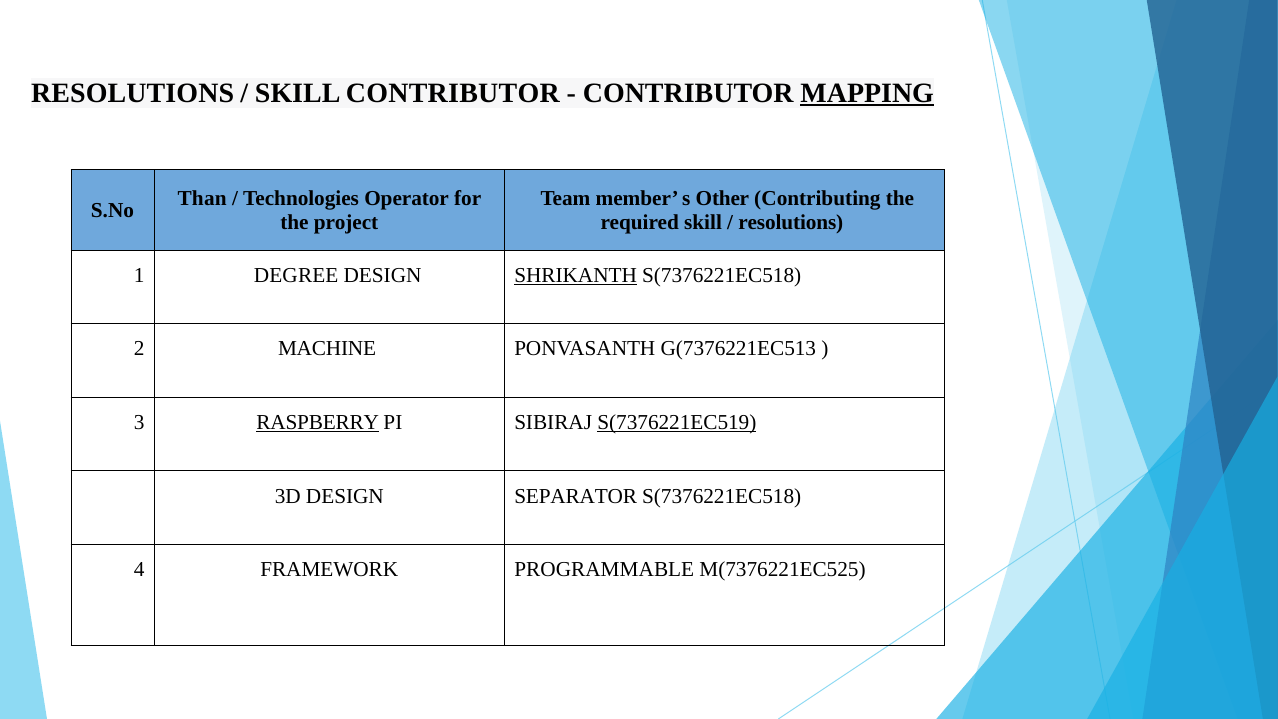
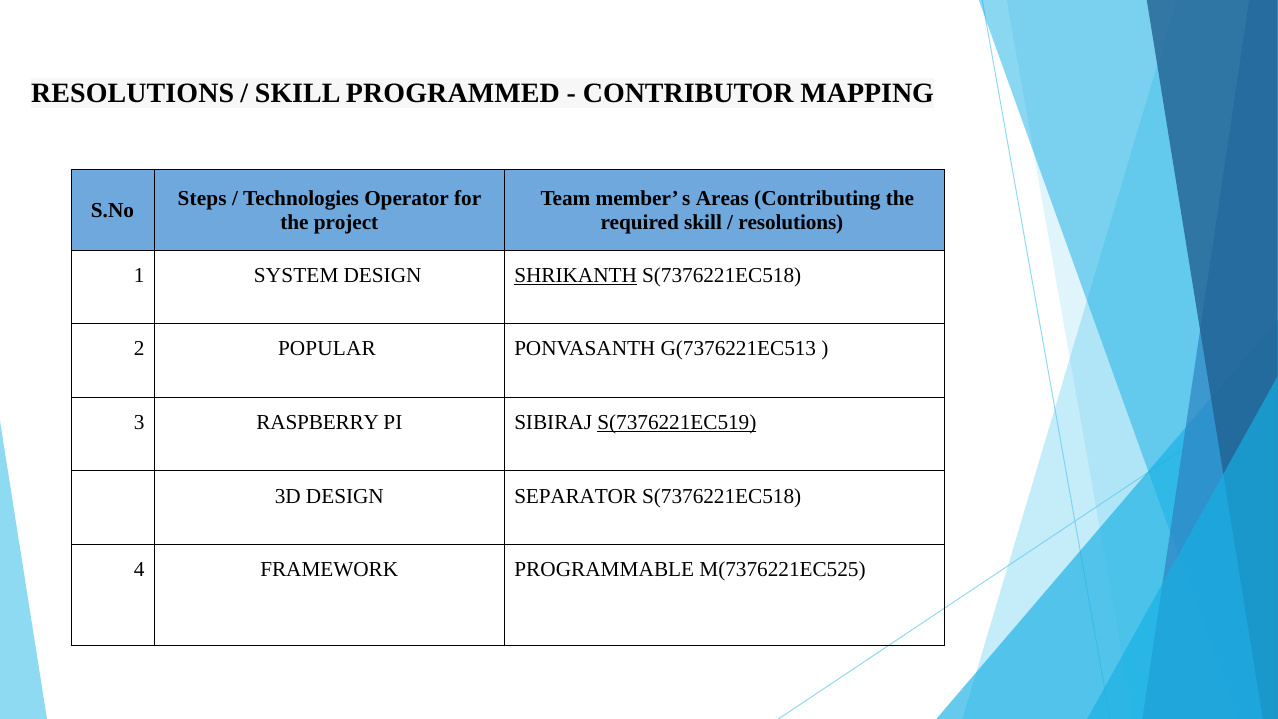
SKILL CONTRIBUTOR: CONTRIBUTOR -> PROGRAMMED (453, 93)
MAPPING underline: present -> none (867, 93)
Than: Than -> Steps (202, 198)
Other: Other -> Areas (722, 198)
DEGREE: DEGREE -> SYSTEM (296, 275)
MACHINE: MACHINE -> POPULAR (327, 349)
RASPBERRY underline: present -> none (318, 422)
